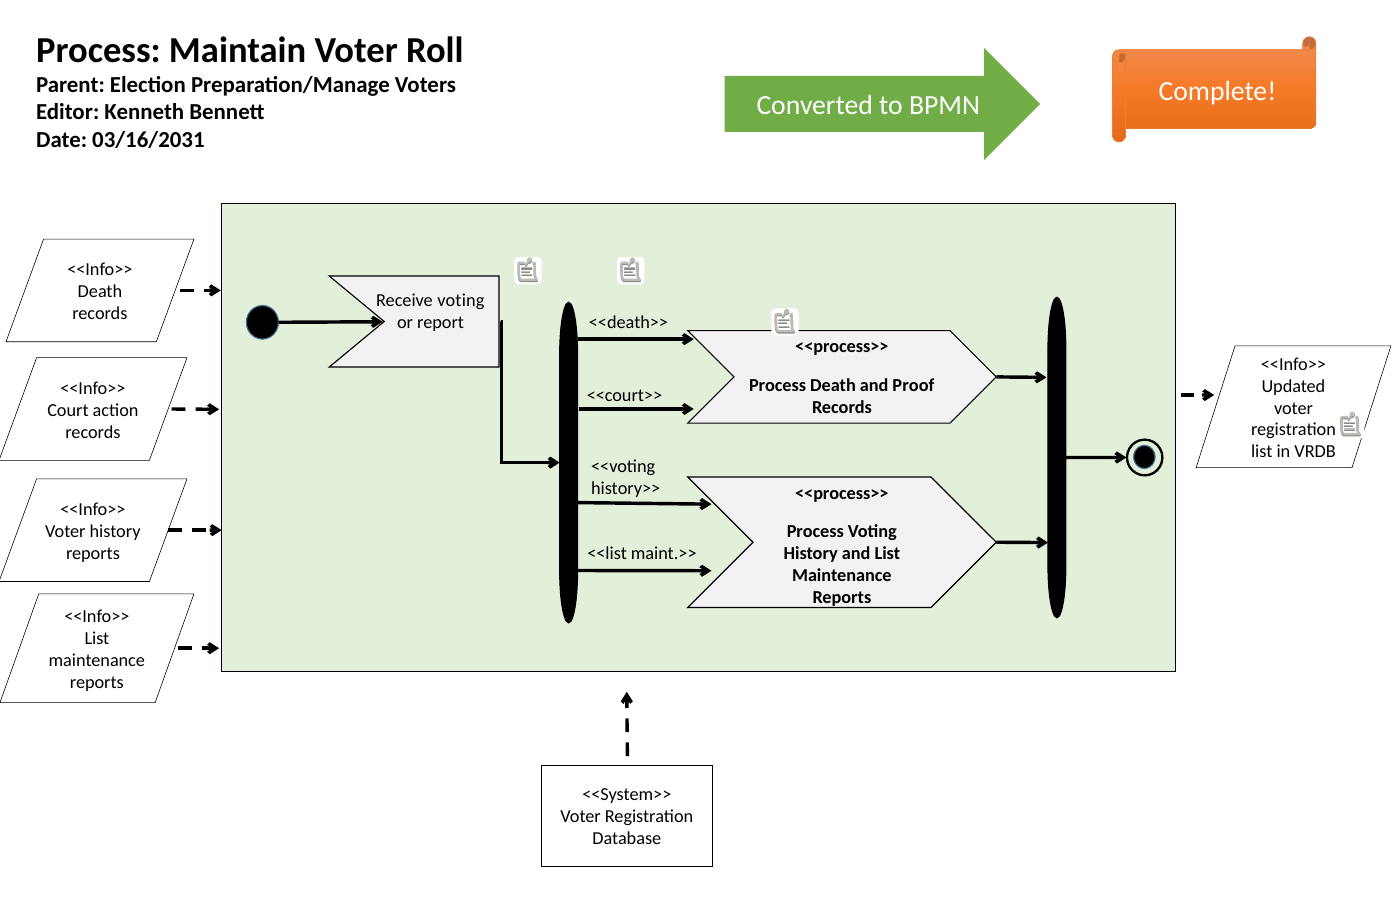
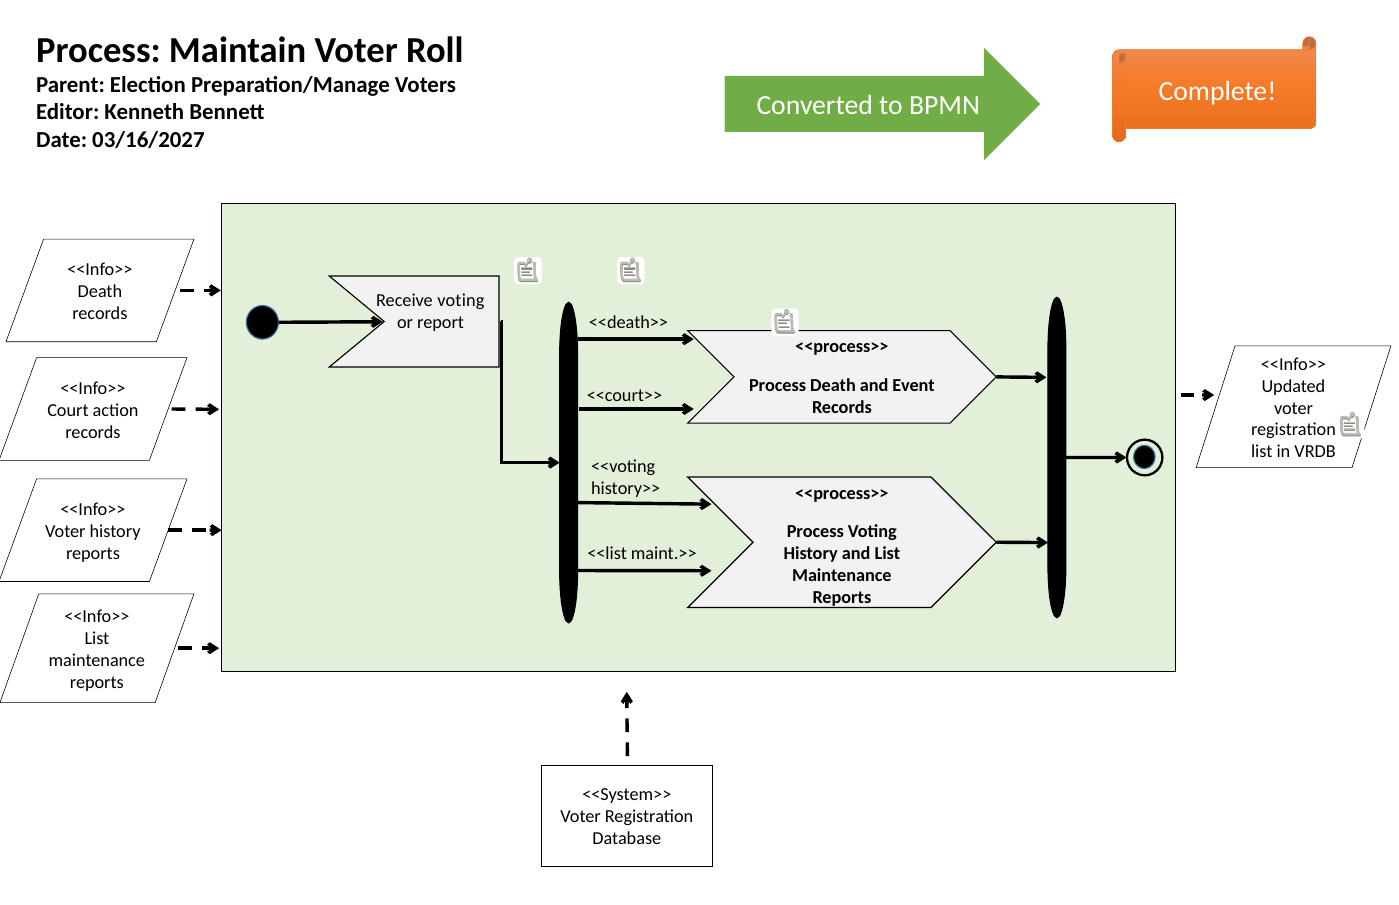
03/16/2031: 03/16/2031 -> 03/16/2027 (148, 140)
Proof: Proof -> Event (914, 385)
